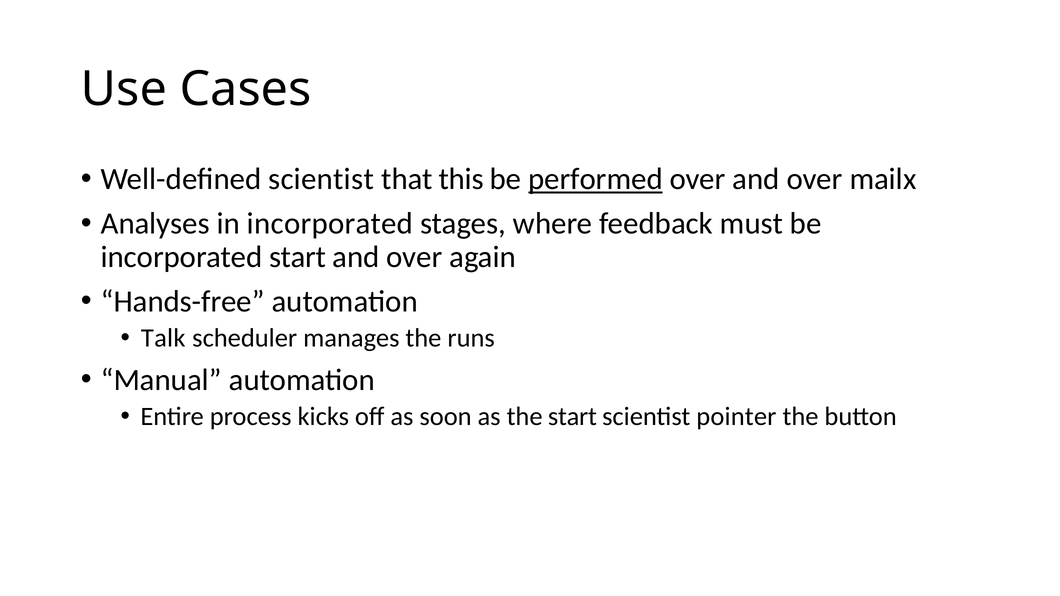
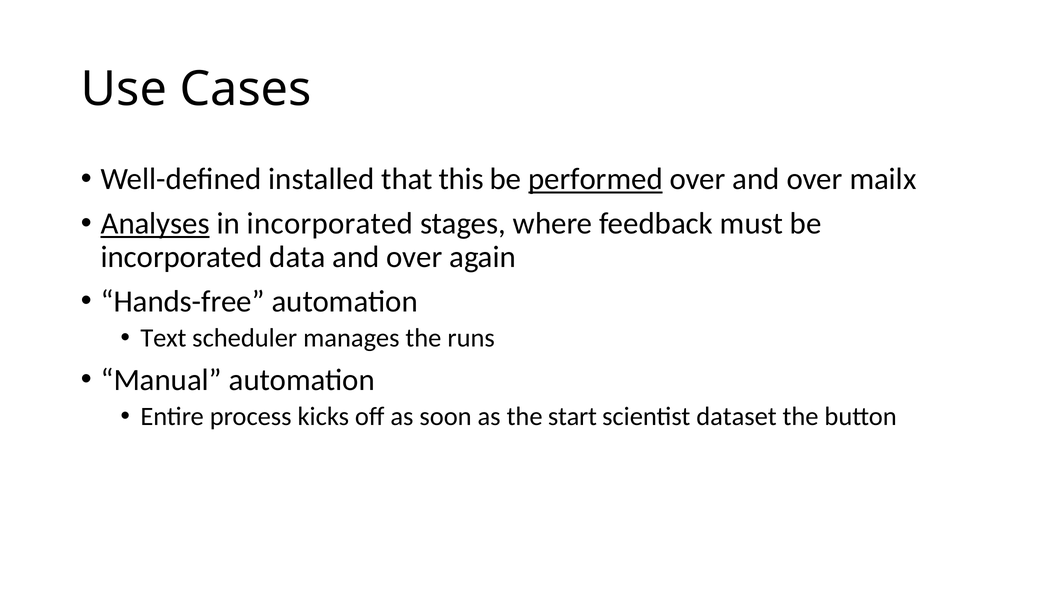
Well-defined scientist: scientist -> installed (321, 179)
Analyses underline: none -> present (155, 224)
incorporated start: start -> data (297, 257)
Talk: Talk -> Text (163, 338)
pointer: pointer -> dataset (736, 417)
